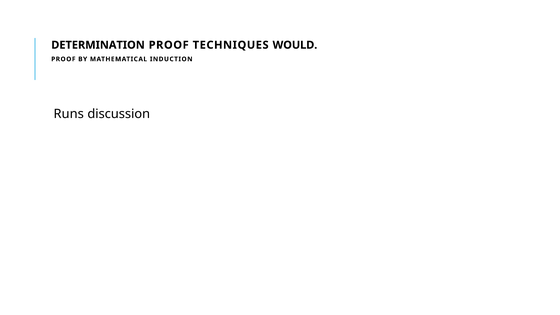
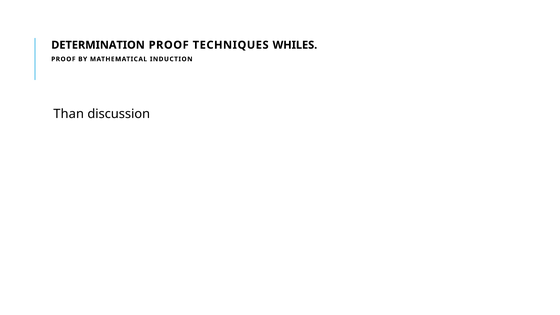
WOULD: WOULD -> WHILES (295, 45)
Runs: Runs -> Than (69, 114)
